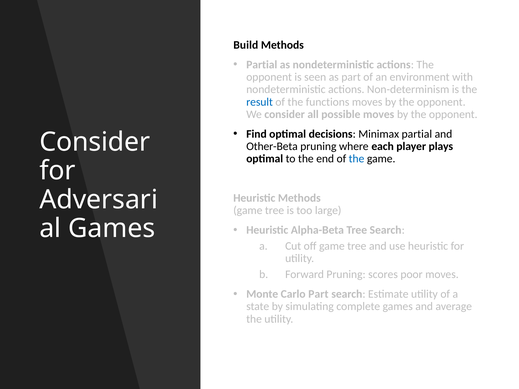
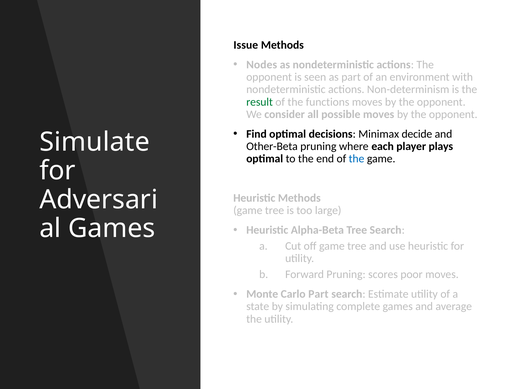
Build: Build -> Issue (246, 45)
Partial: Partial -> Nodes (262, 65)
result colour: blue -> green (260, 102)
Minimax partial: partial -> decide (417, 134)
Consider: Consider -> Simulate (95, 142)
